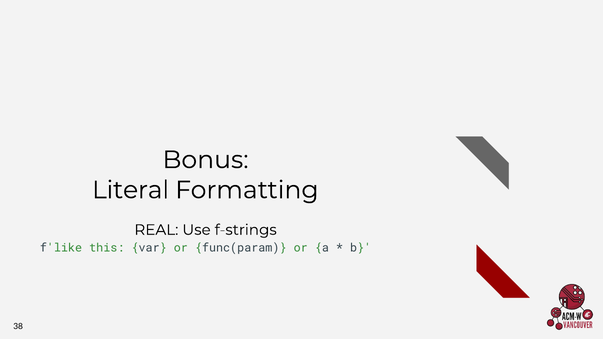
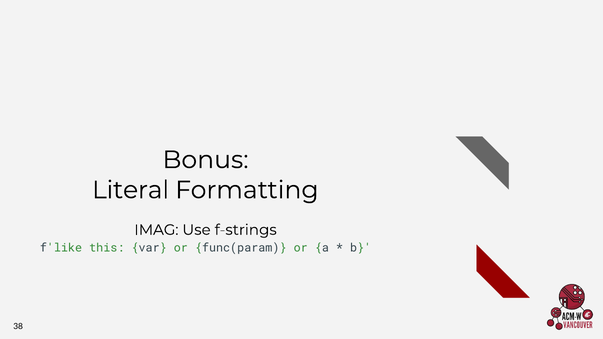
REAL: REAL -> IMAG (156, 230)
